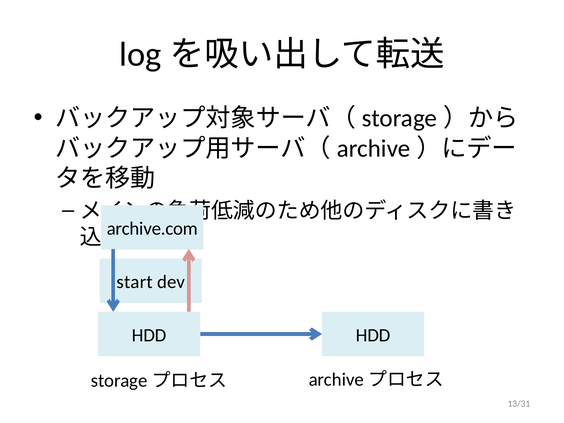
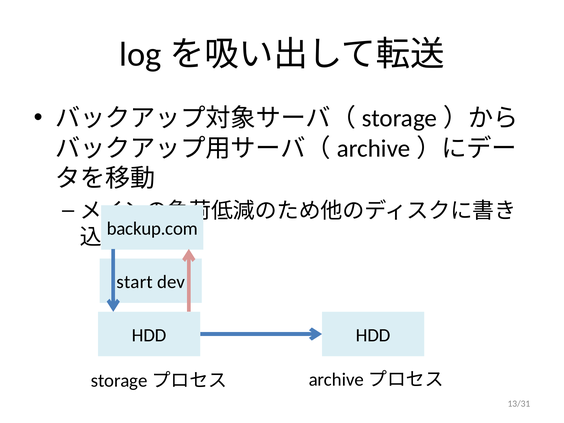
archive.com: archive.com -> backup.com (152, 229)
